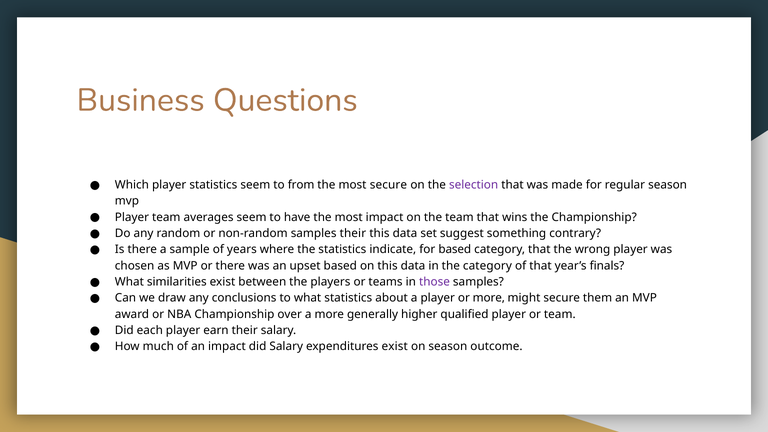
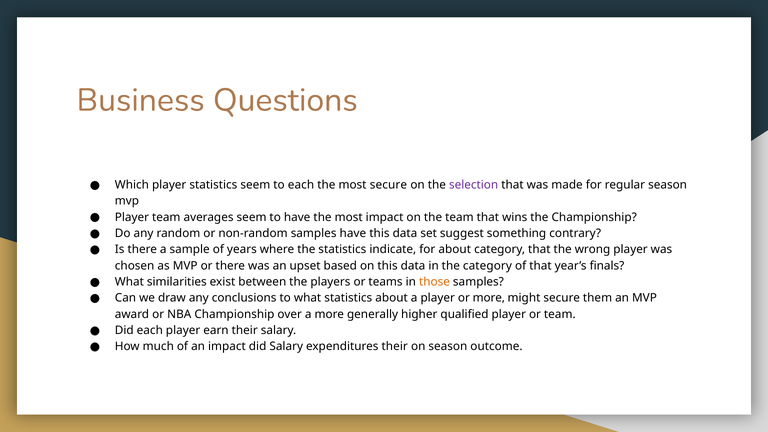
to from: from -> each (301, 185)
samples their: their -> have (353, 233)
for based: based -> about (455, 250)
those colour: purple -> orange (435, 282)
expenditures exist: exist -> their (395, 347)
